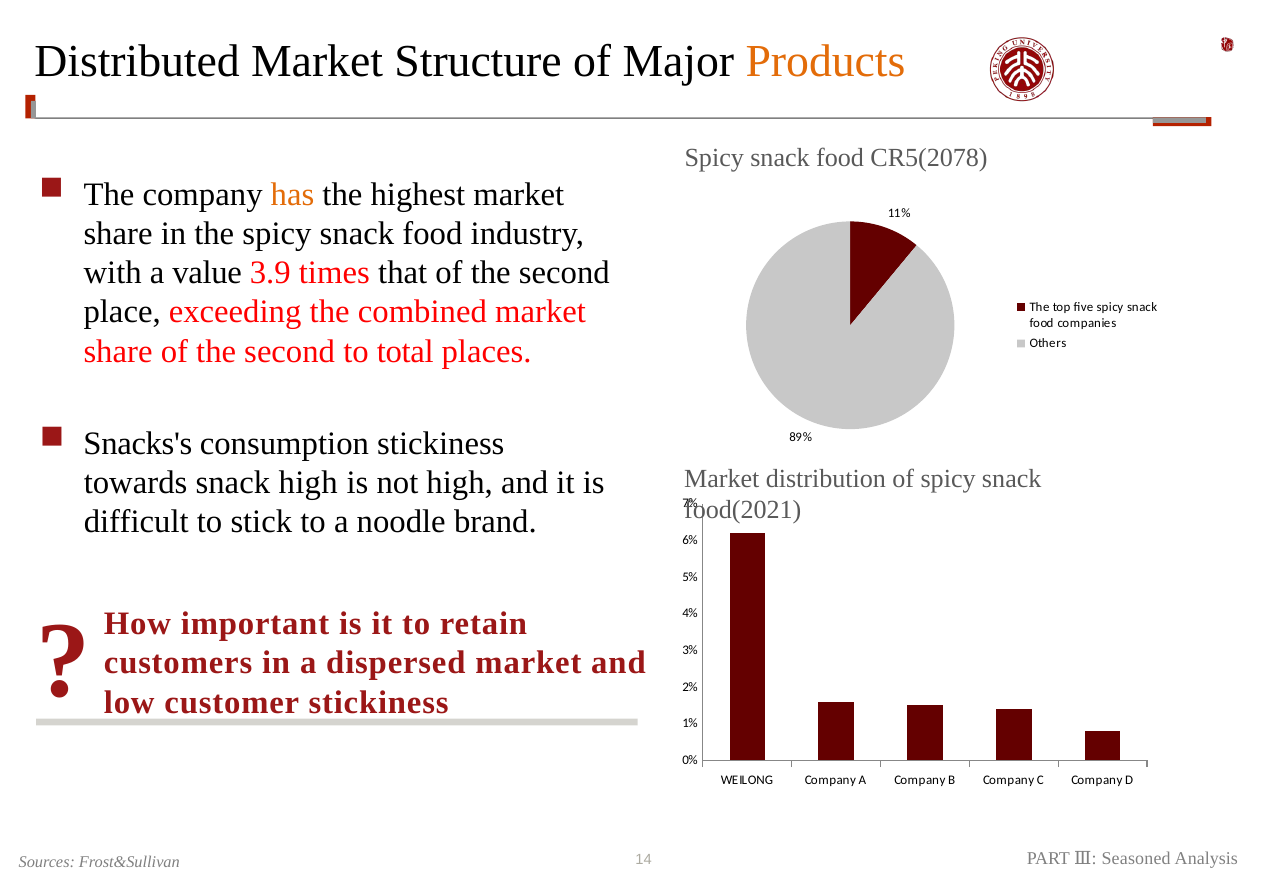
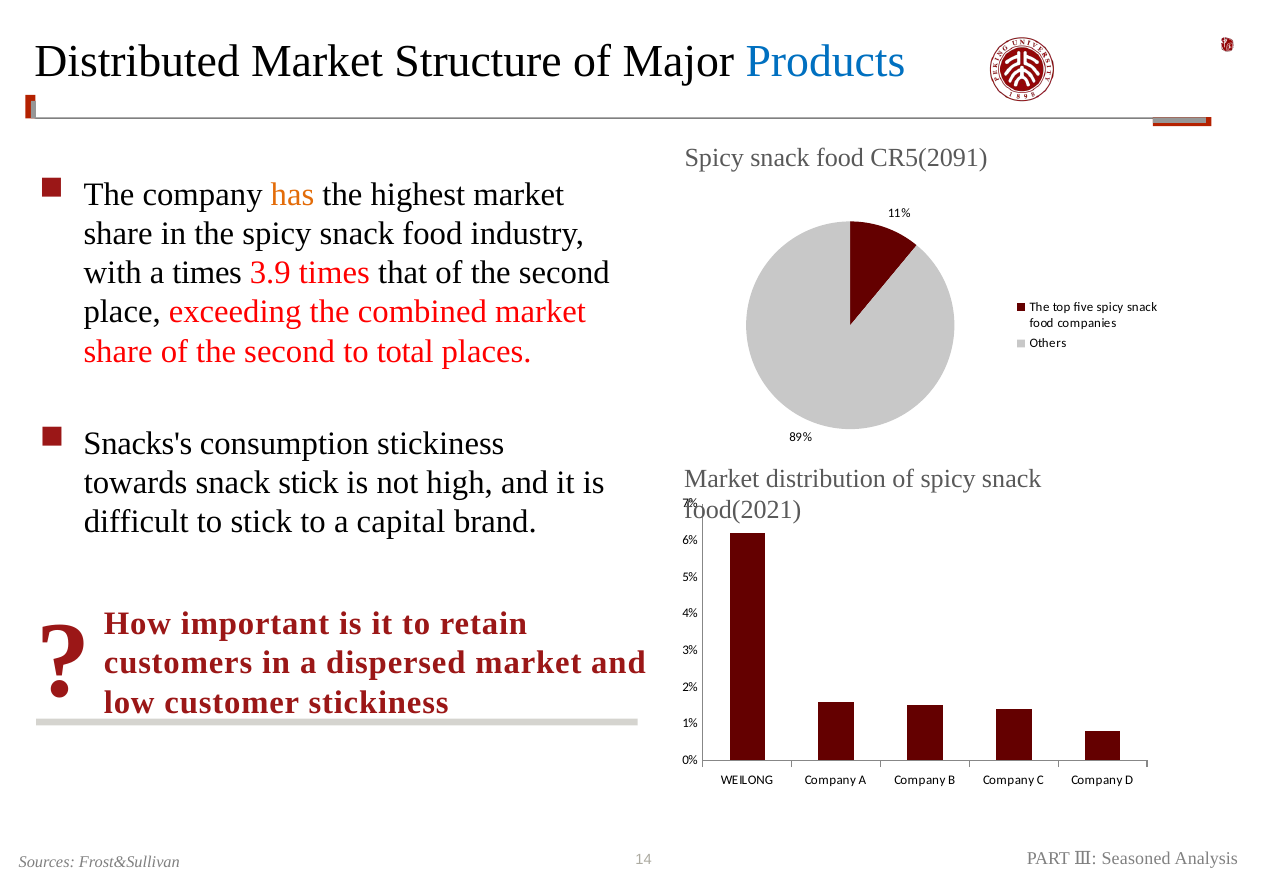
Products colour: orange -> blue (825, 62)
CR5(2078: CR5(2078 -> CR5(2091 (929, 158)
a value: value -> times (207, 273)
snack high: high -> stick (309, 483)
noodle: noodle -> capital (401, 522)
